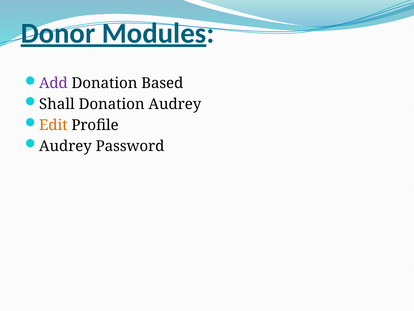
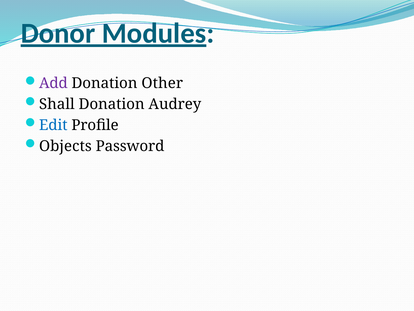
Based: Based -> Other (162, 83)
Edit colour: orange -> blue (53, 125)
Audrey: Audrey -> Objects (65, 146)
